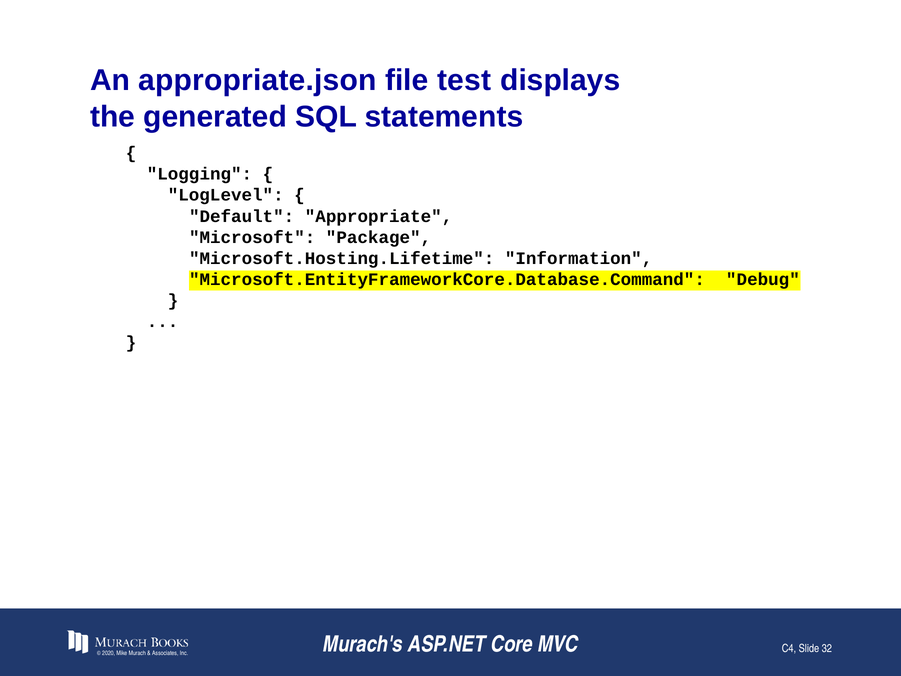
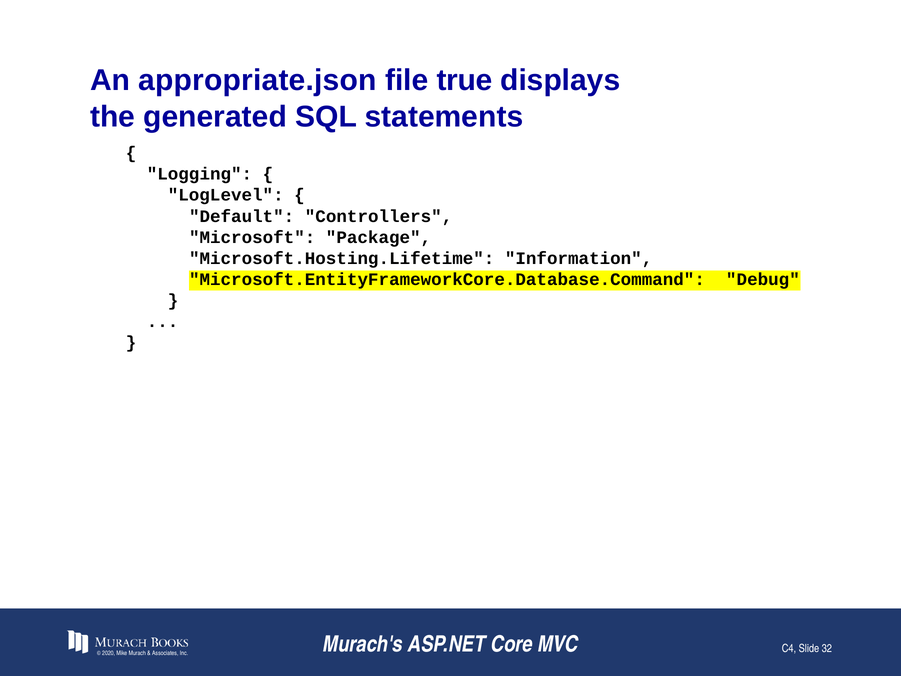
test: test -> true (465, 81)
Appropriate: Appropriate -> Controllers (379, 216)
